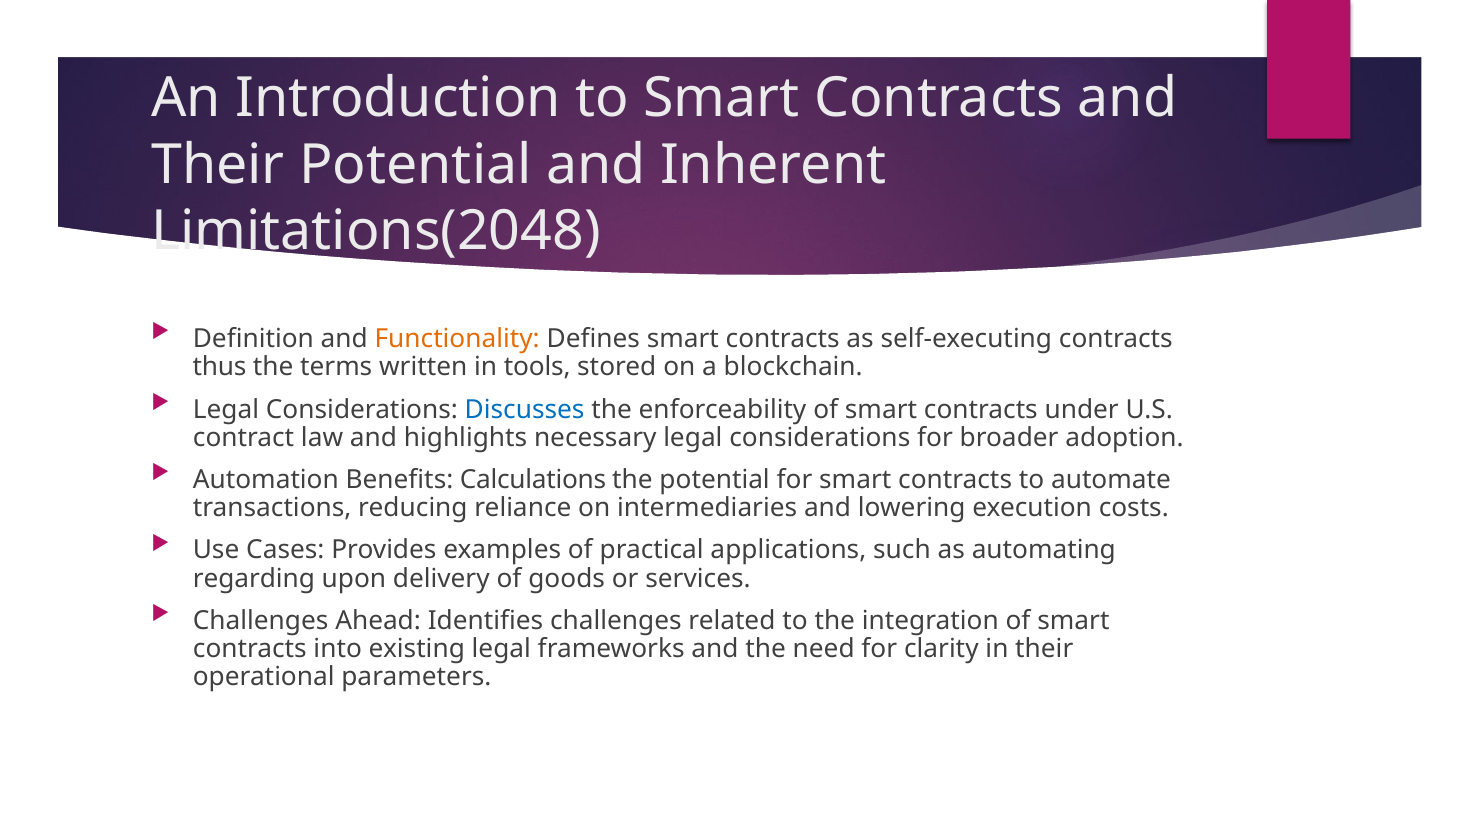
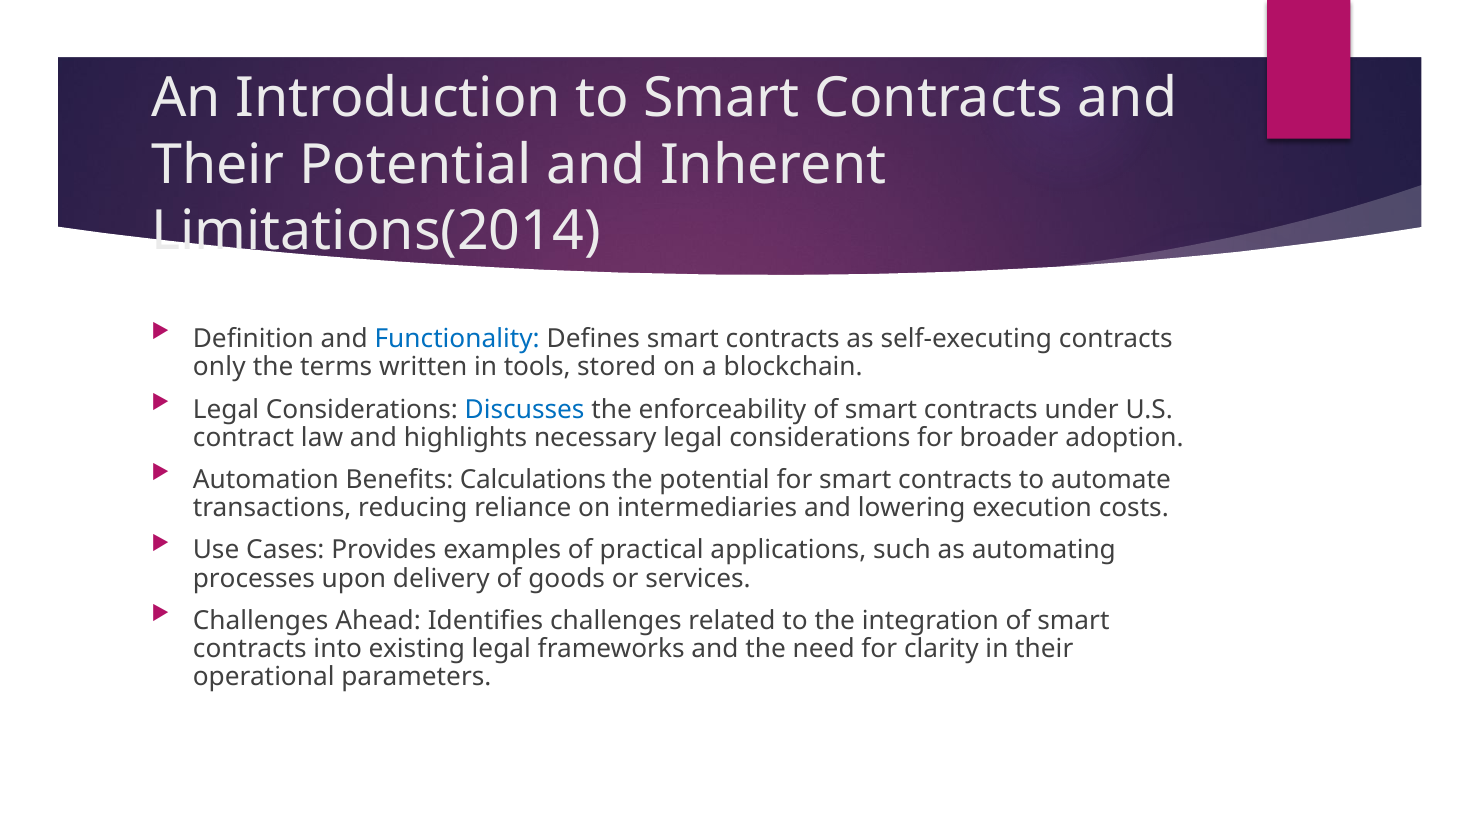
Limitations(2048: Limitations(2048 -> Limitations(2014 (376, 232)
Functionality colour: orange -> blue (457, 339)
thus: thus -> only (219, 367)
regarding: regarding -> processes (254, 579)
